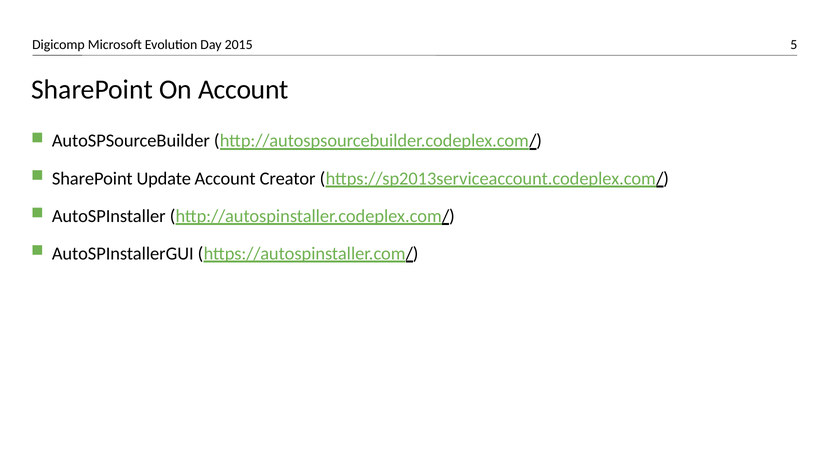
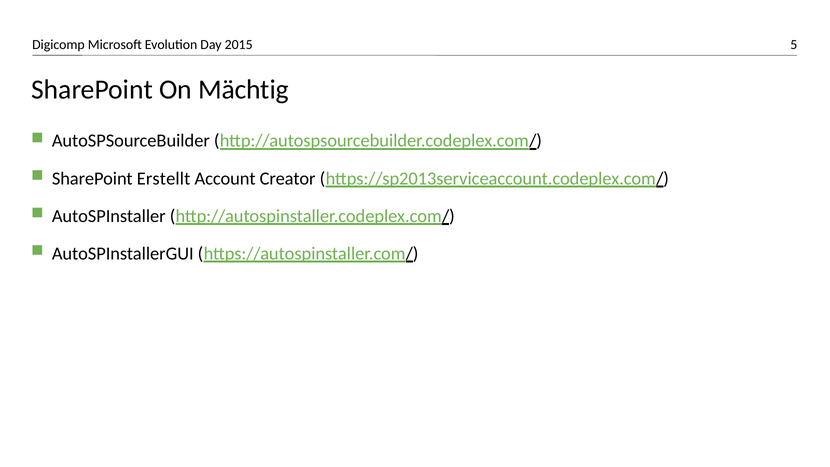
On Account: Account -> Mächtig (243, 90)
Update: Update -> Erstellt (164, 178)
